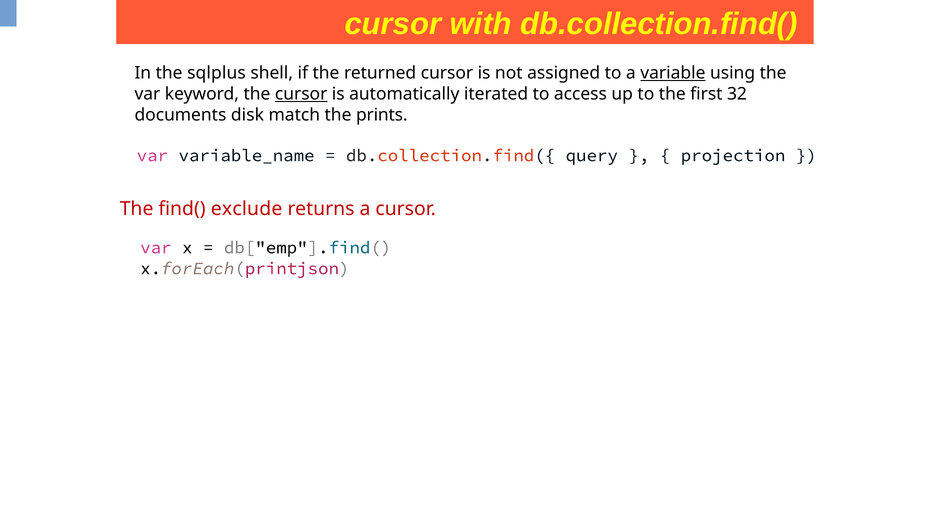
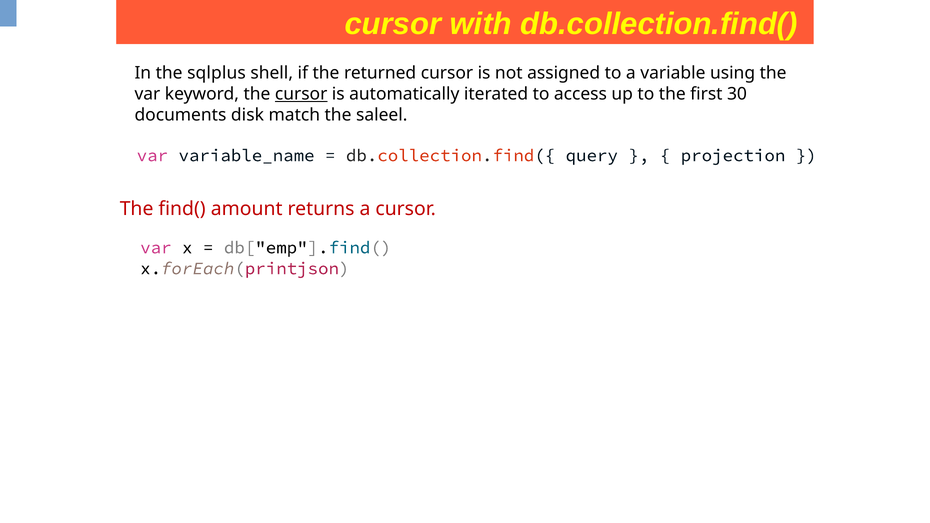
variable underline: present -> none (673, 73)
32: 32 -> 30 (737, 94)
prints: prints -> saleel (382, 115)
exclude: exclude -> amount (247, 209)
